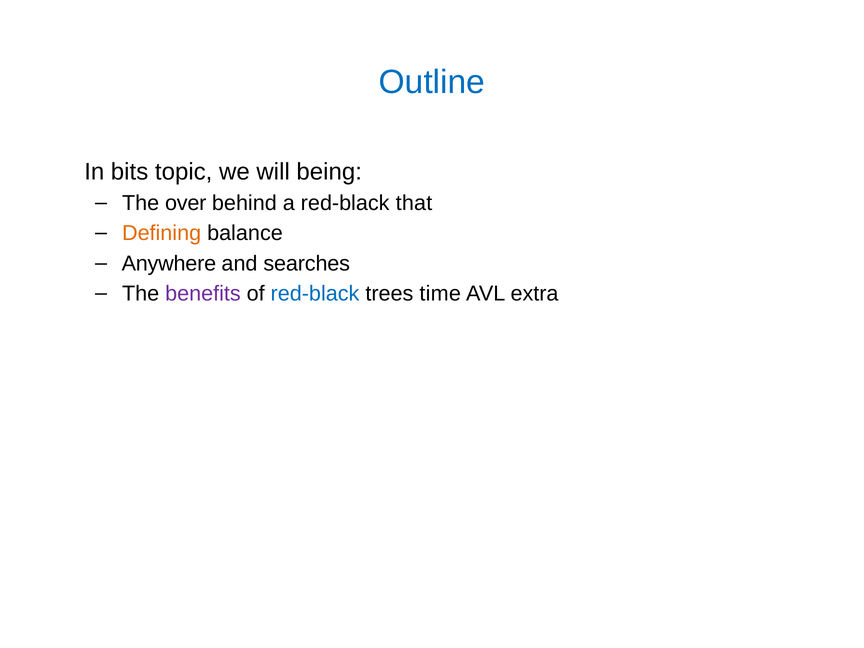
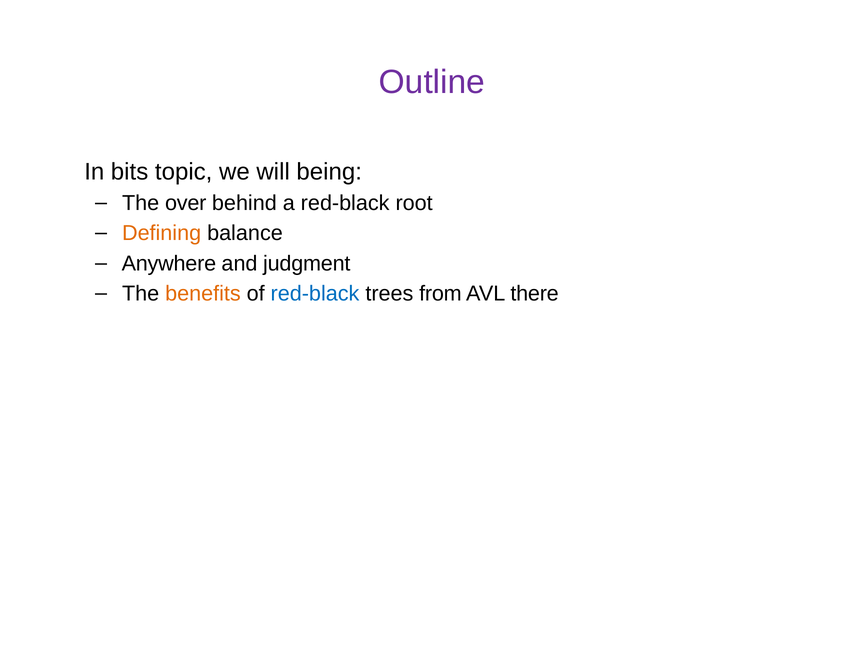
Outline colour: blue -> purple (432, 82)
that: that -> root (414, 203)
searches: searches -> judgment (307, 264)
benefits colour: purple -> orange (203, 294)
time: time -> from (440, 294)
extra: extra -> there (535, 294)
